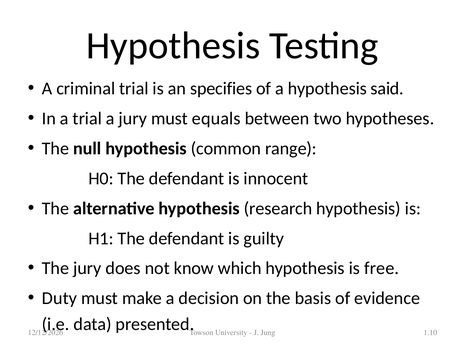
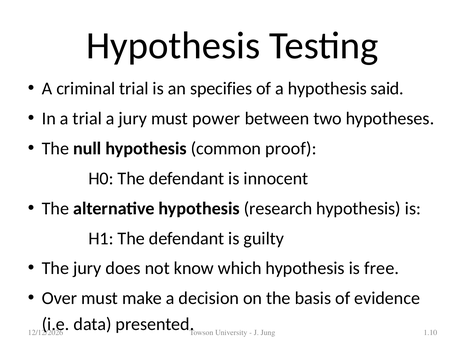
equals: equals -> power (216, 118)
range: range -> proof (291, 148)
Duty: Duty -> Over (60, 298)
